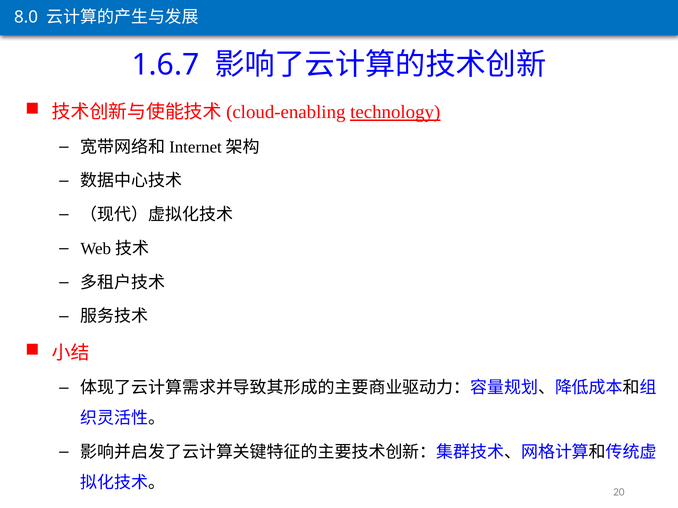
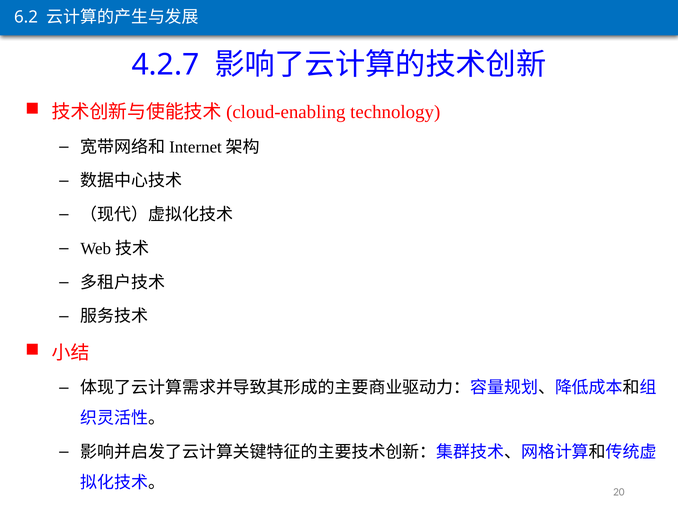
8.0: 8.0 -> 6.2 (26, 17)
1.6.7: 1.6.7 -> 4.2.7 (165, 65)
technology underline: present -> none (395, 112)
